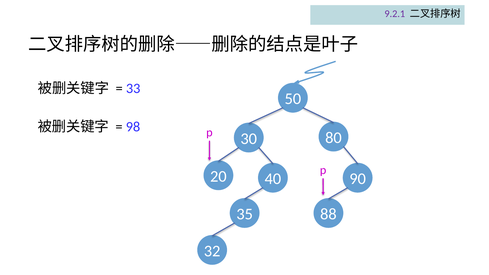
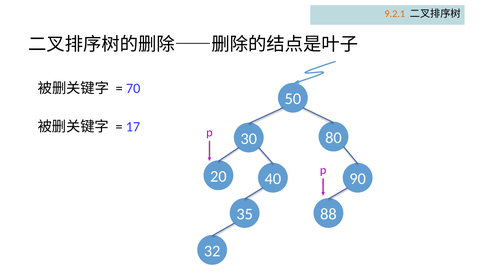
9.2.1 colour: purple -> orange (395, 14)
33: 33 -> 70 (133, 89)
98: 98 -> 17 (133, 127)
